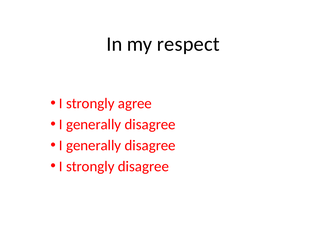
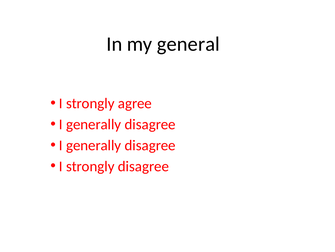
respect: respect -> general (188, 44)
